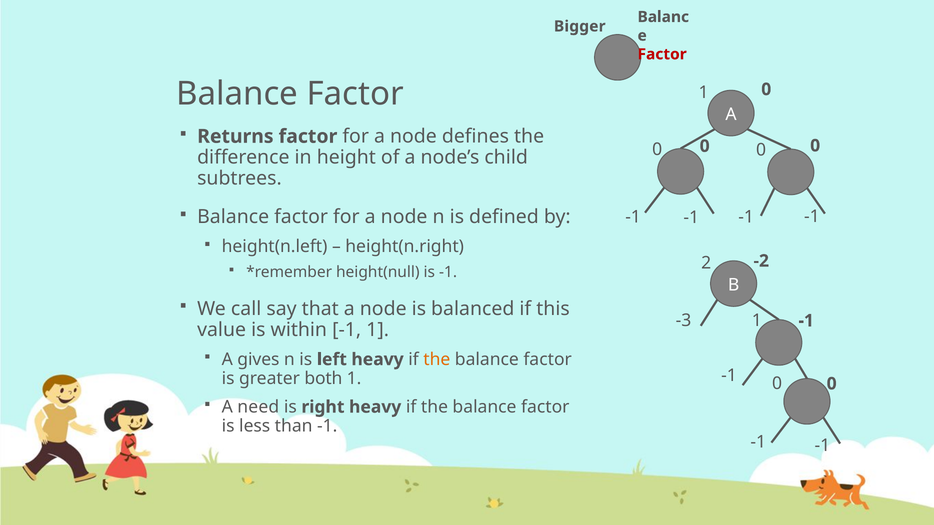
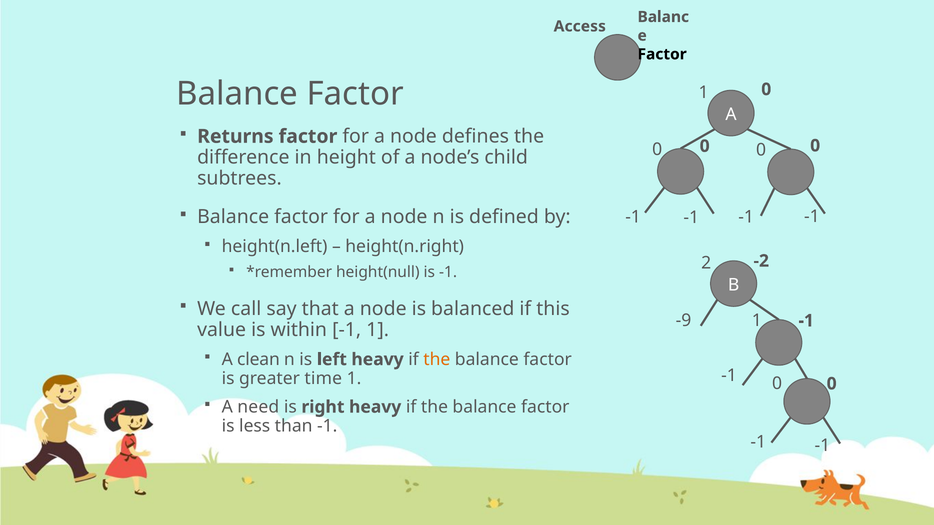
Bigger: Bigger -> Access (580, 26)
Factor colour: red -> black (662, 54)
-3: -3 -> -9 (684, 321)
gives: gives -> clean (258, 360)
both: both -> time (323, 379)
